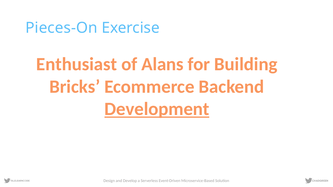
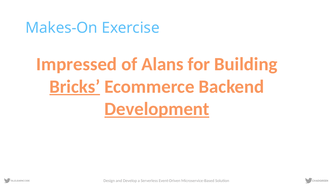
Pieces-On: Pieces-On -> Makes-On (62, 28)
Enthusiast: Enthusiast -> Impressed (77, 64)
Bricks underline: none -> present (75, 87)
